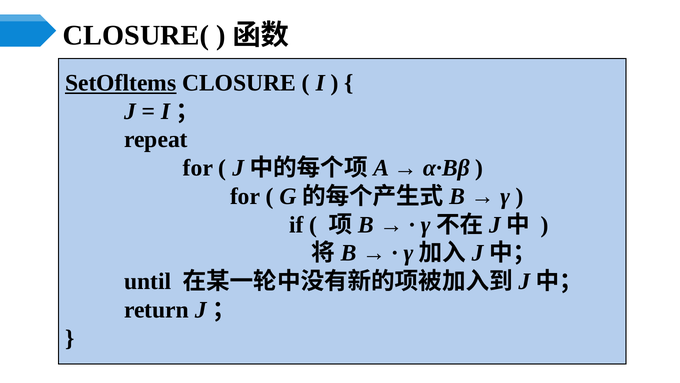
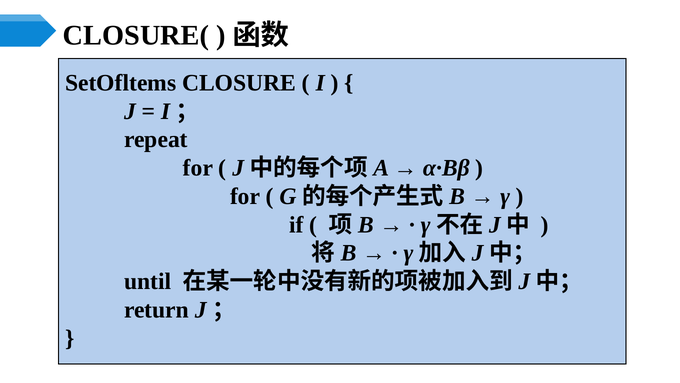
SetOfltems underline: present -> none (121, 83)
